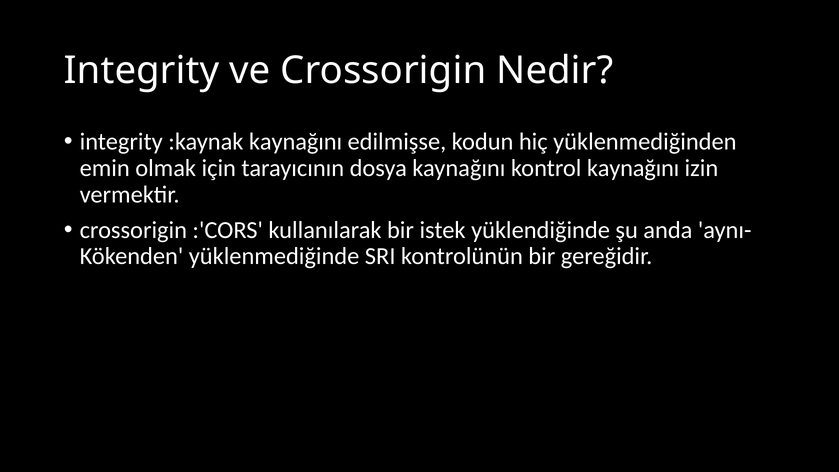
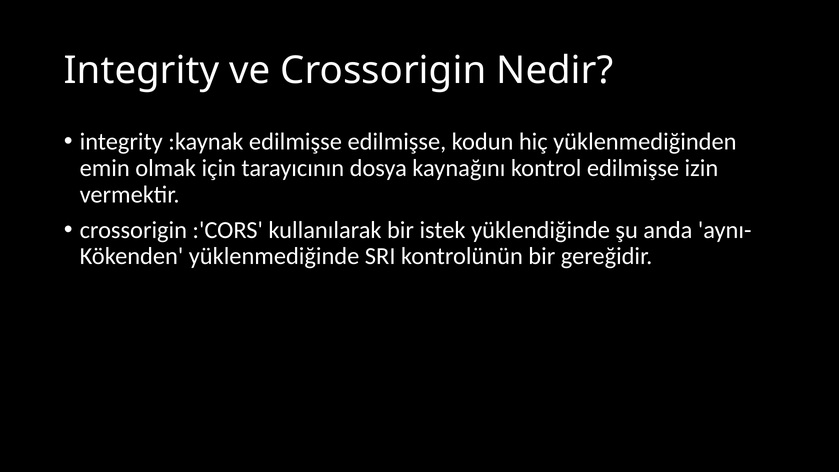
:kaynak kaynağını: kaynağını -> edilmişse (296, 142)
kontrol kaynağını: kaynağını -> edilmişse (633, 168)
